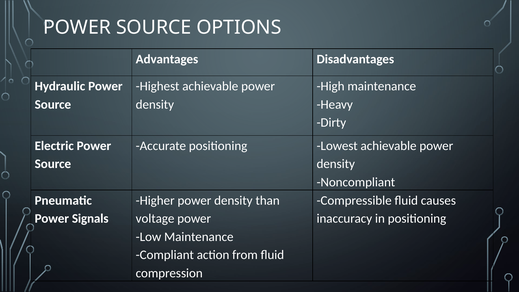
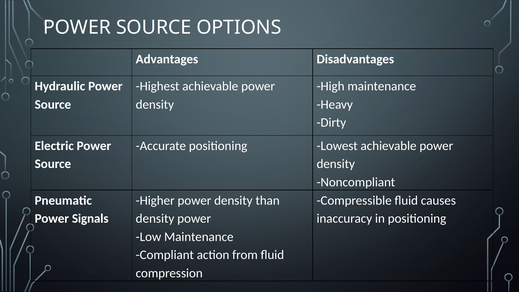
voltage: voltage -> density (155, 219)
